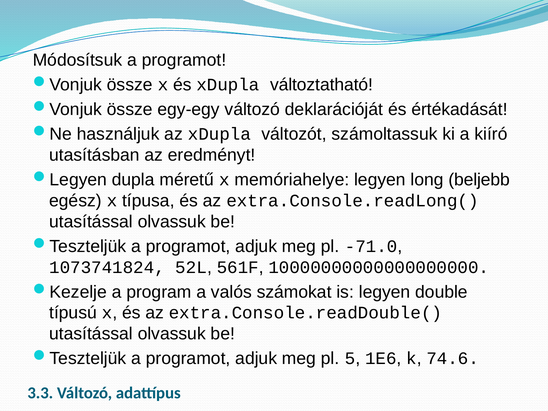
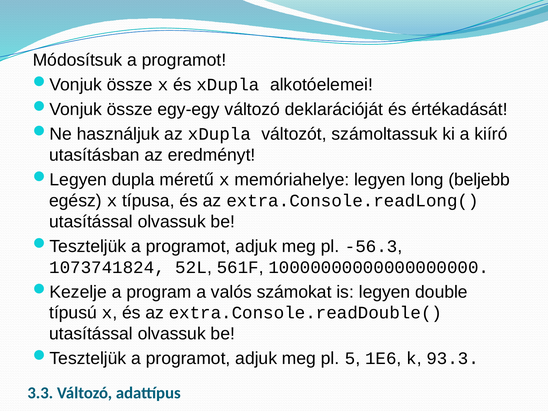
változtatható: változtatható -> alkotóelemei (322, 85)
-71.0: -71.0 -> -56.3 (371, 246)
74.6: 74.6 -> 93.3 (453, 359)
